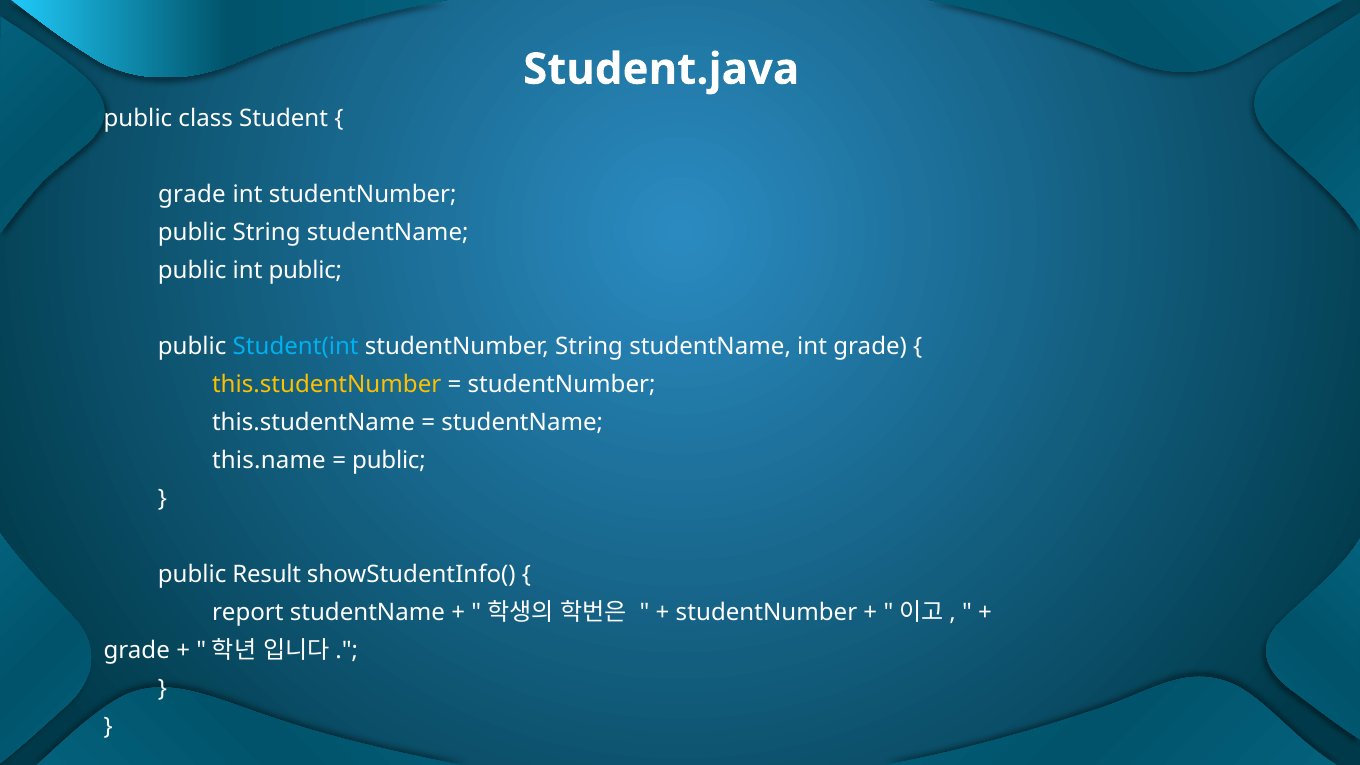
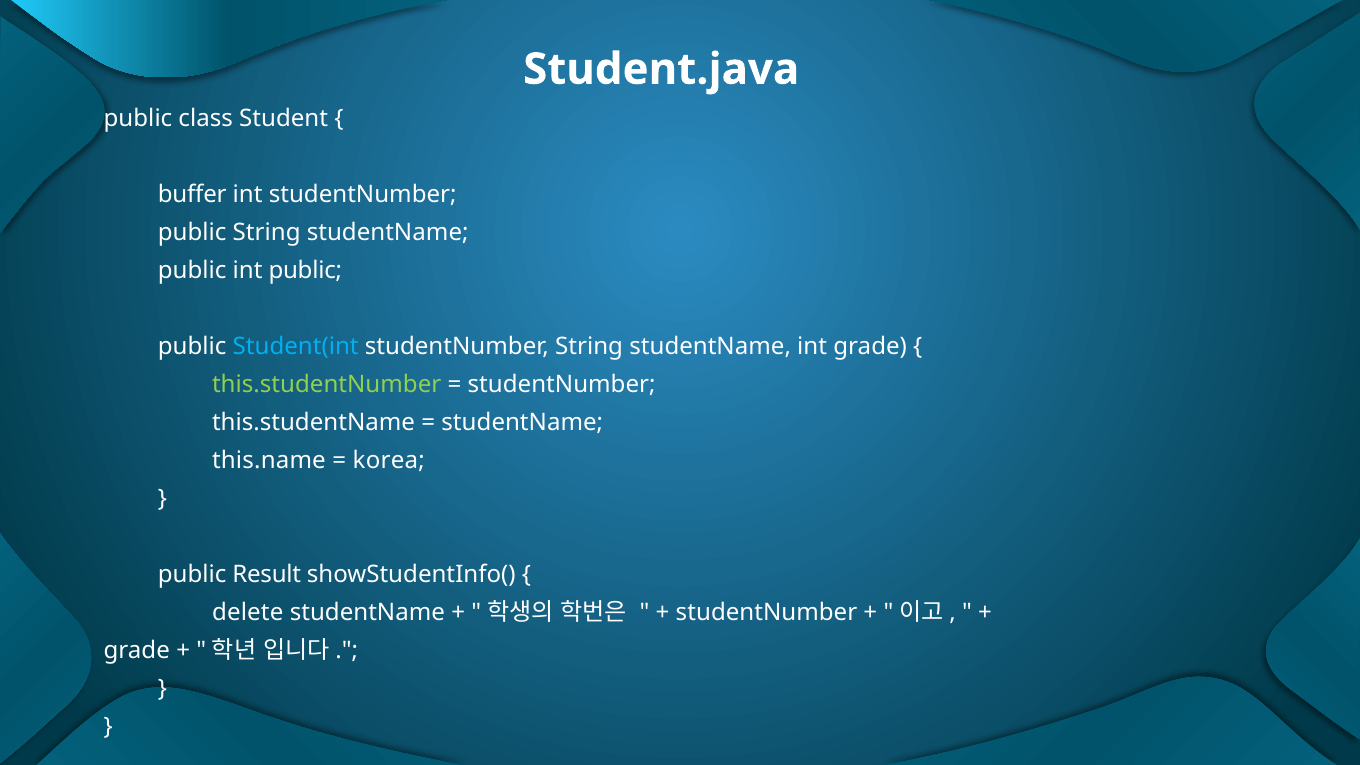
grade: grade -> buffer (192, 195)
this.studentNumber colour: yellow -> light green (327, 384)
public: public -> korea (389, 460)
report: report -> delete (248, 612)
